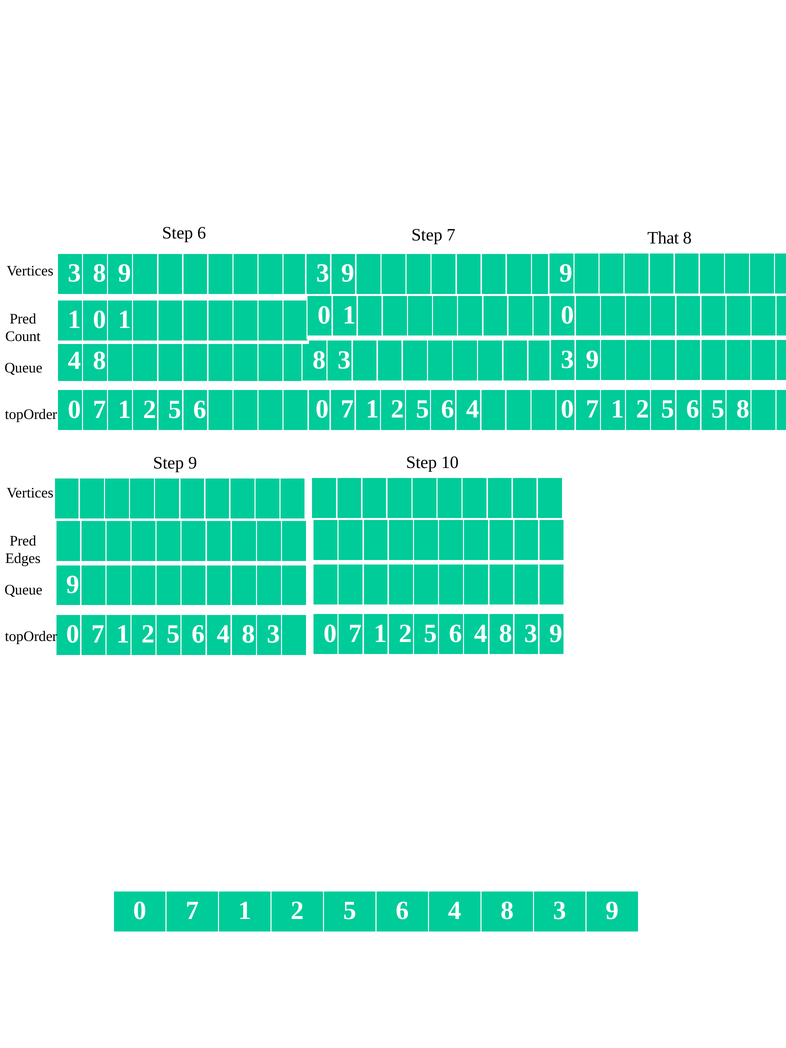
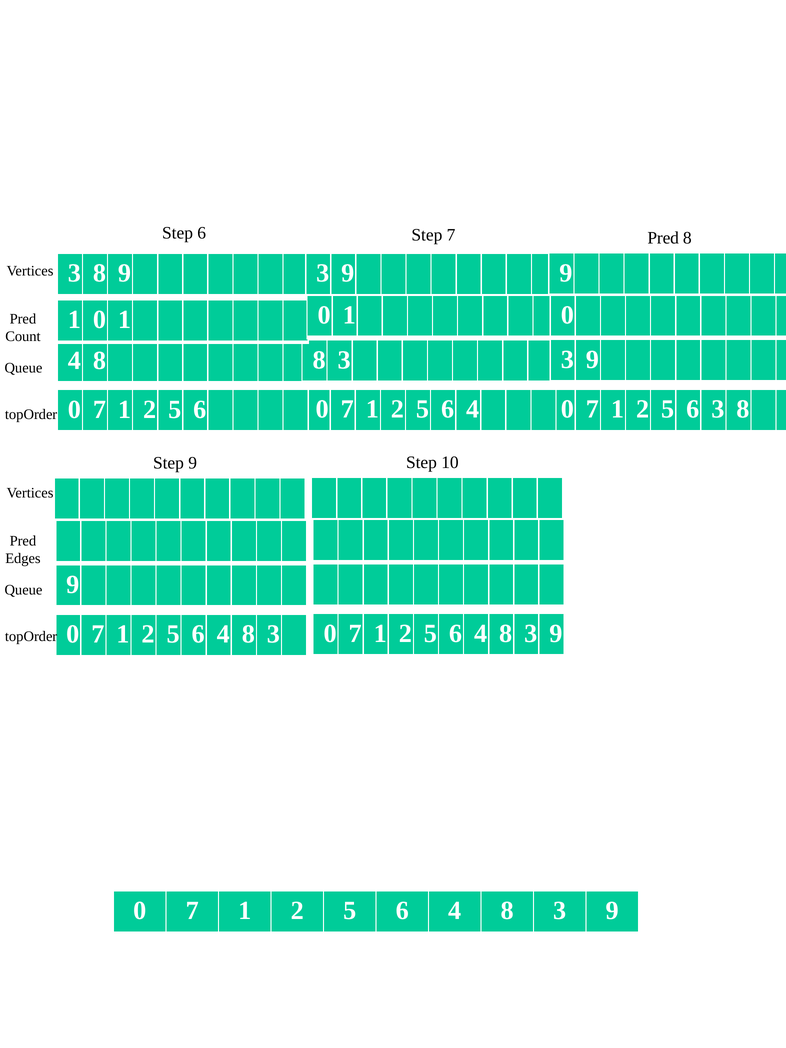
That: That -> Pred (663, 238)
6 5: 5 -> 3 (718, 409)
